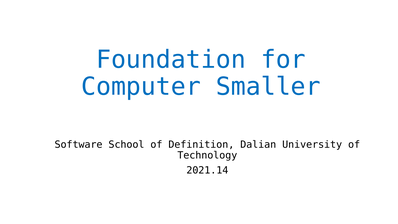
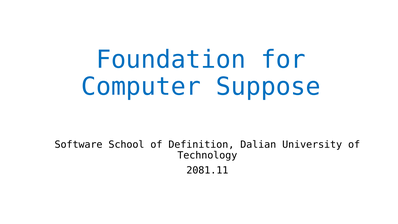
Smaller: Smaller -> Suppose (268, 86)
2021.14: 2021.14 -> 2081.11 (207, 170)
